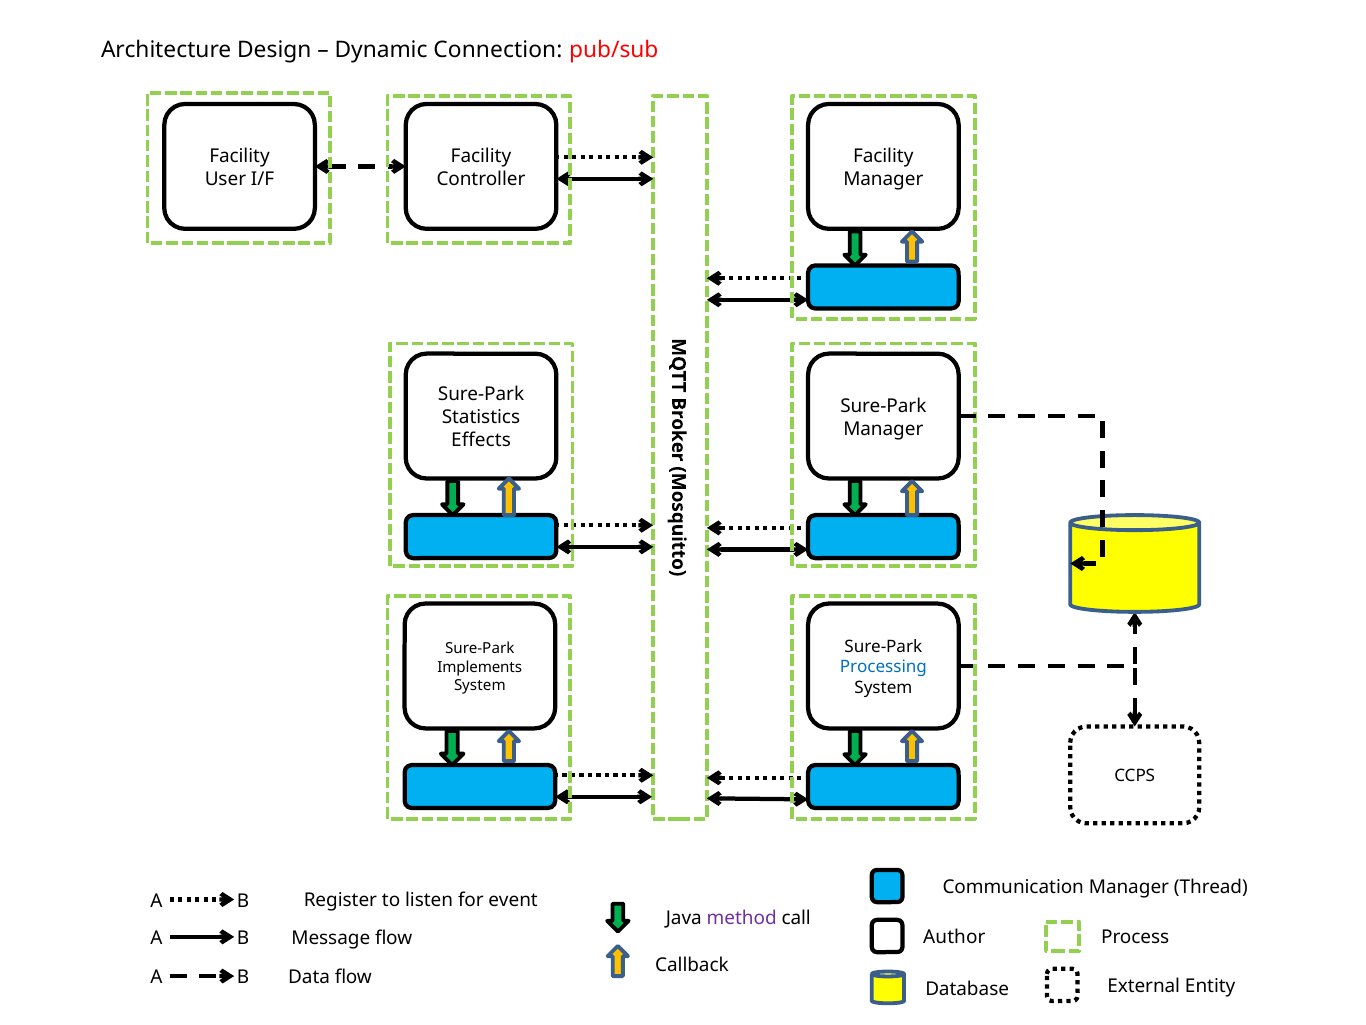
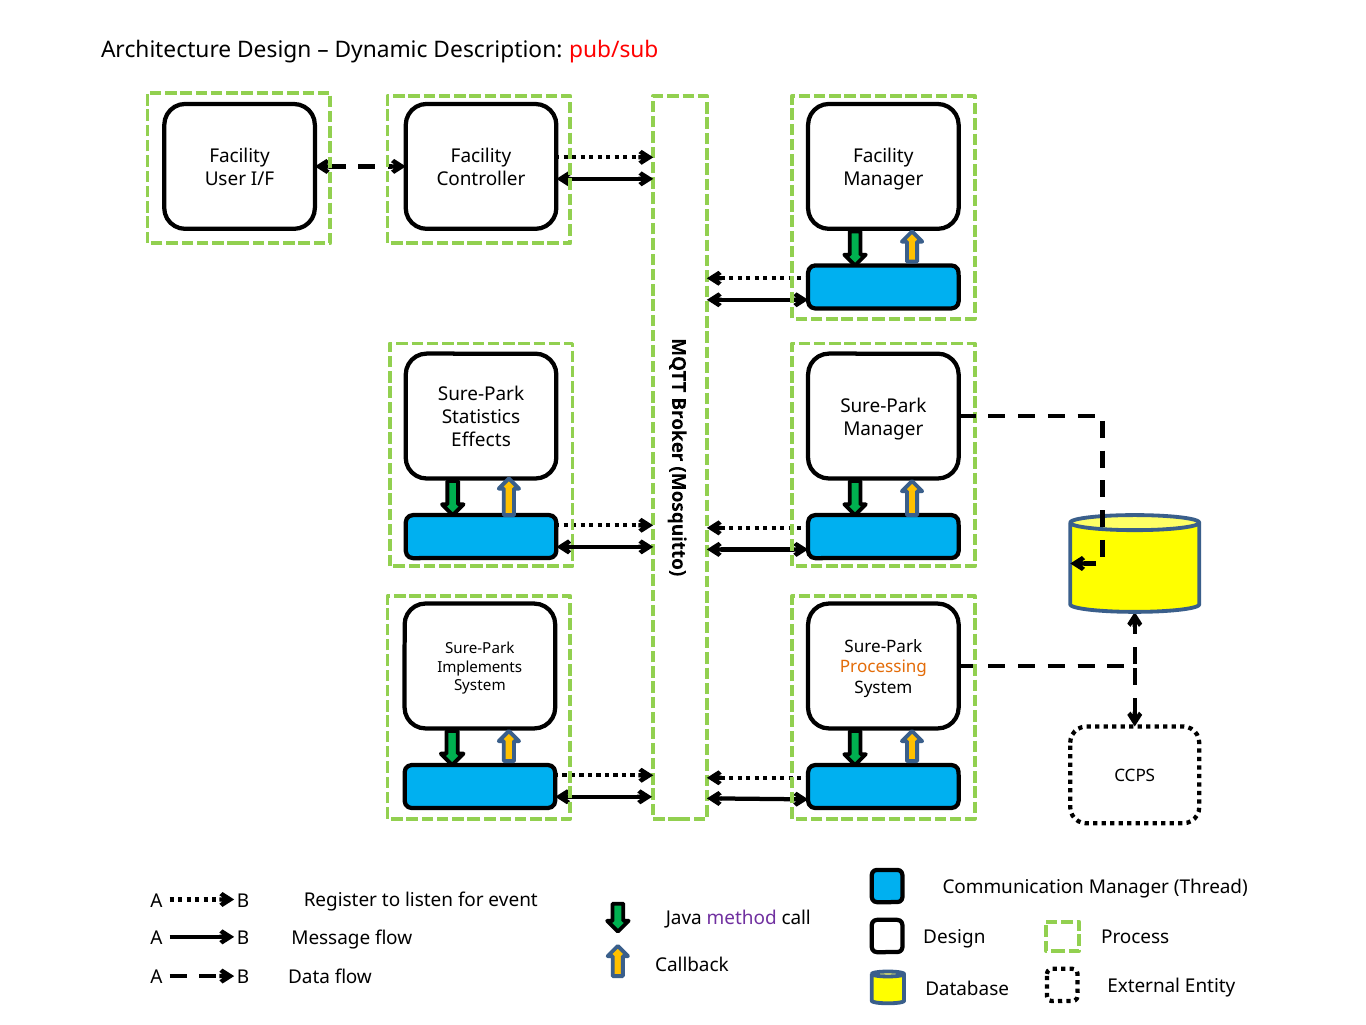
Connection: Connection -> Description (498, 50)
Processing colour: blue -> orange (883, 667)
Author: Author -> Design (954, 937)
